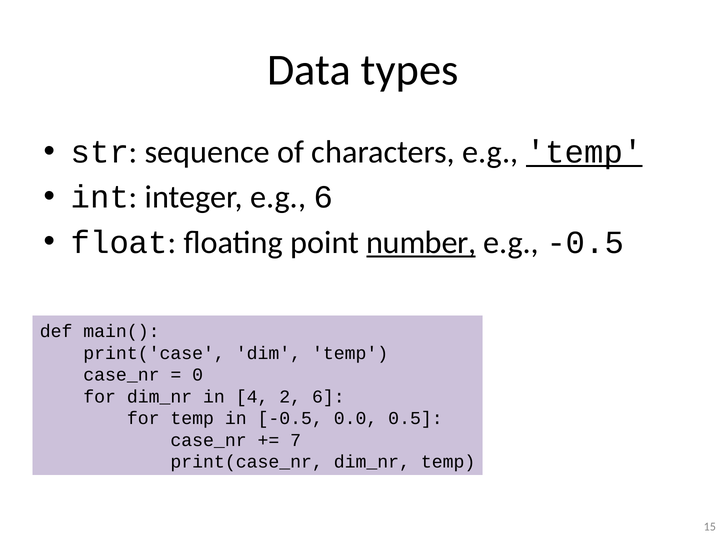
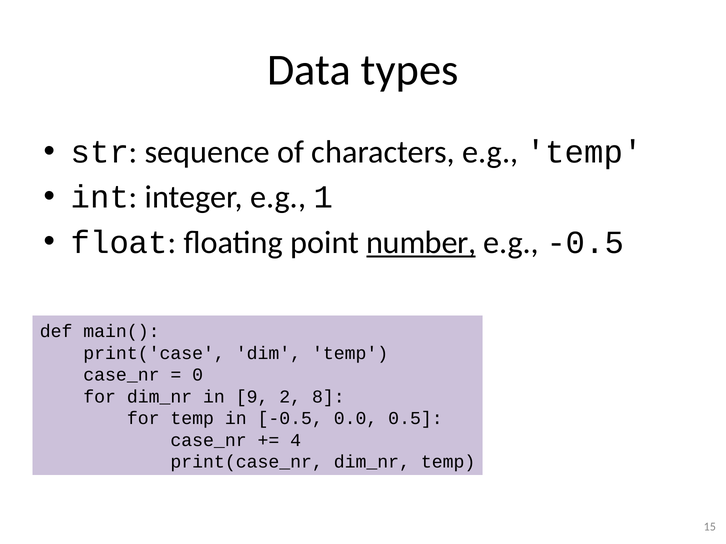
temp underline: present -> none (584, 152)
e.g 6: 6 -> 1 (323, 197)
4: 4 -> 9 (252, 397)
2 6: 6 -> 8 (328, 397)
7: 7 -> 4 (296, 440)
